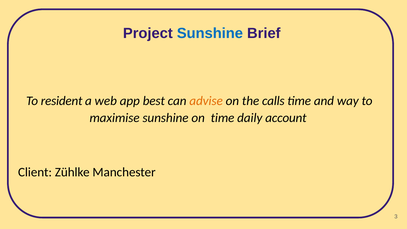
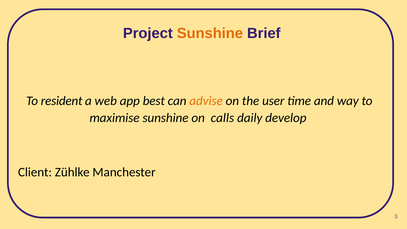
Sunshine colour: blue -> orange (210, 33)
calls: calls -> user (273, 101)
on time: time -> calls (222, 118)
account: account -> develop (286, 118)
